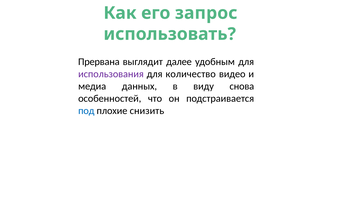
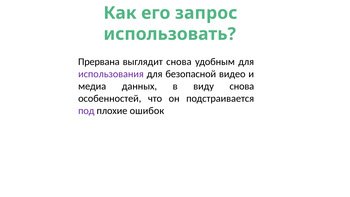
выглядит далее: далее -> снова (179, 62)
количество: количество -> безопасной (191, 74)
под colour: blue -> purple (86, 111)
снизить: снизить -> ошибок (147, 111)
